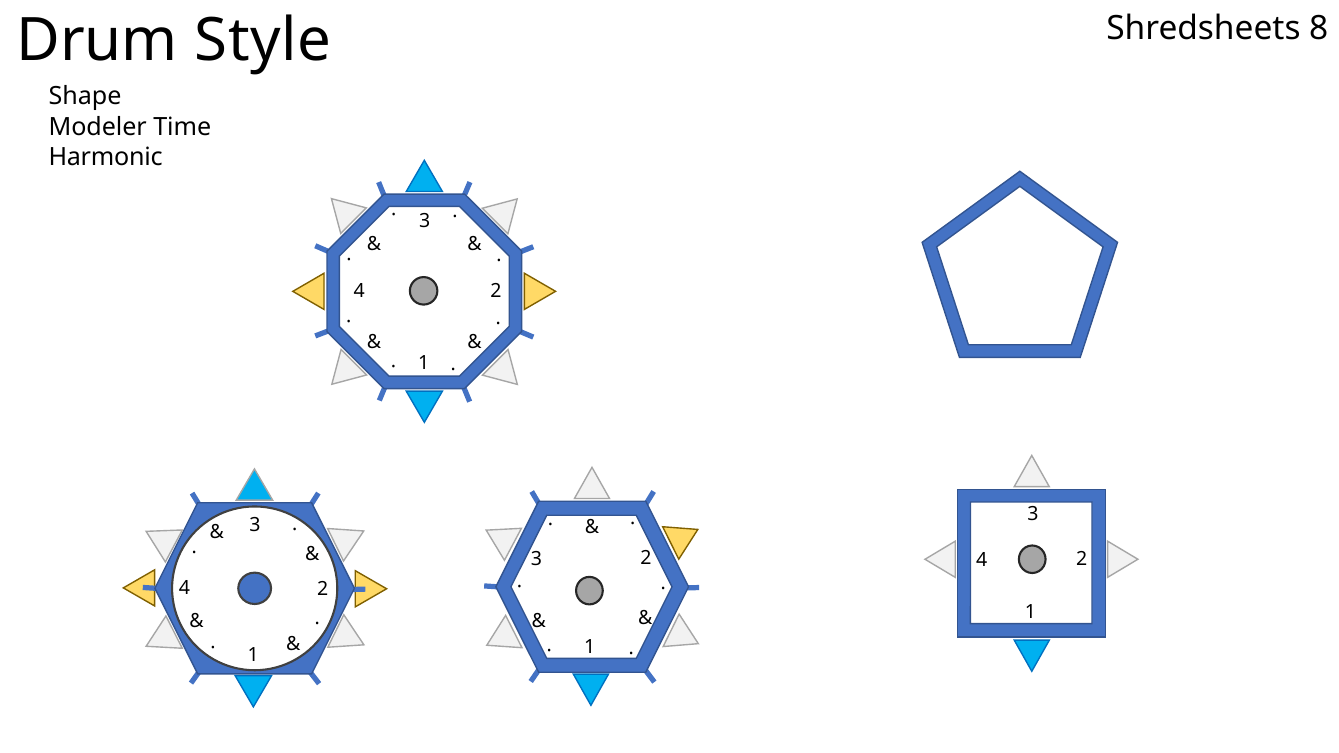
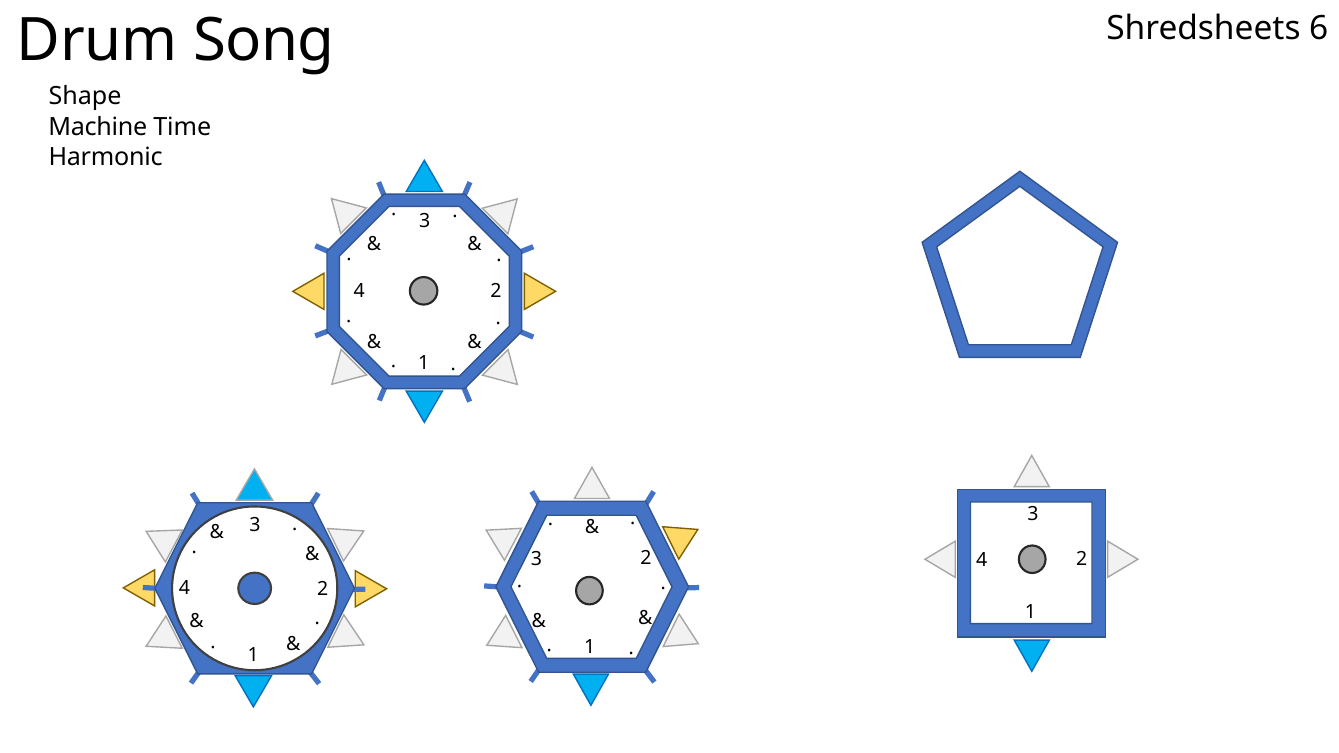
8: 8 -> 6 (1319, 28)
Style: Style -> Song (264, 40)
Modeler: Modeler -> Machine (98, 127)
